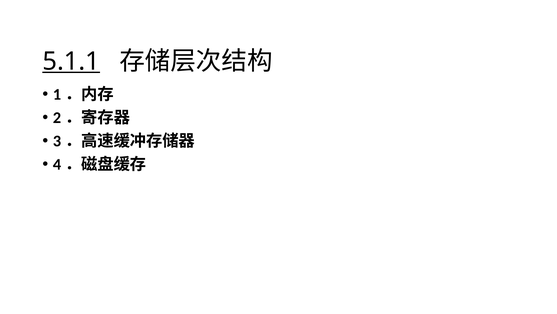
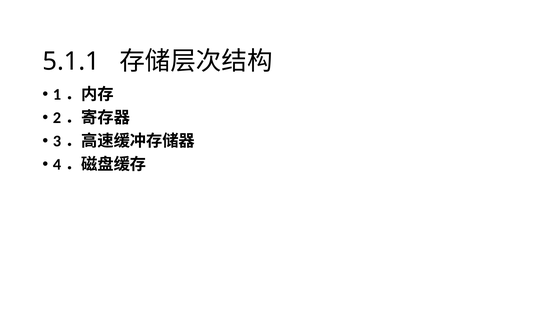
5.1.1 underline: present -> none (71, 61)
